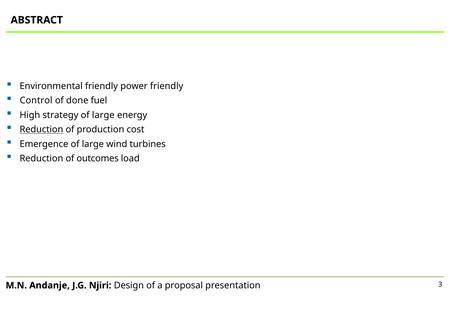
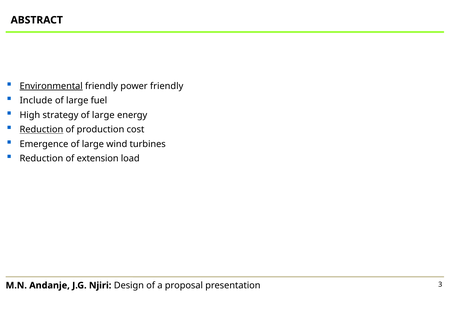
Environmental underline: none -> present (51, 86)
Control: Control -> Include (36, 101)
done: done -> large (77, 101)
outcomes: outcomes -> extension (98, 159)
